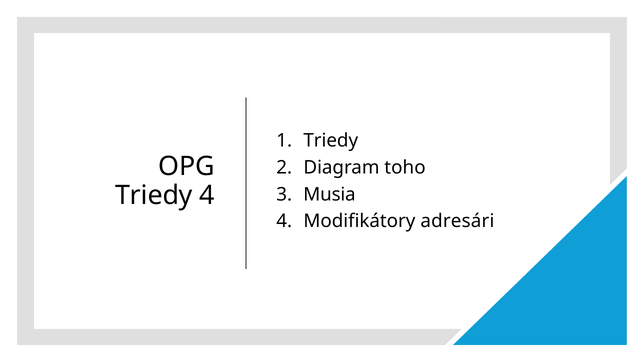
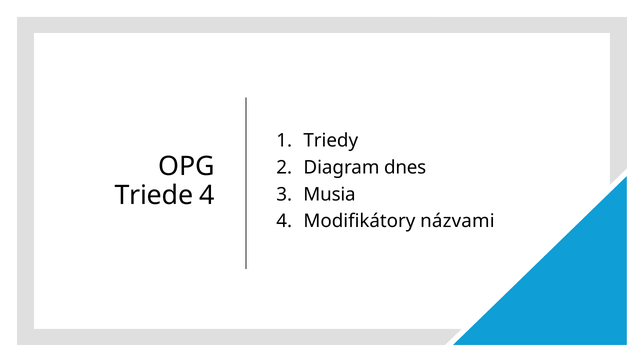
toho: toho -> dnes (405, 168)
Triedy: Triedy -> Triede (154, 195)
adresári: adresári -> názvami (457, 221)
